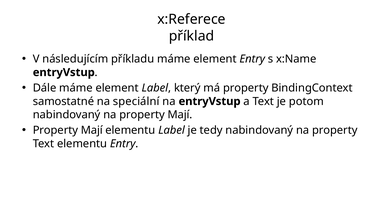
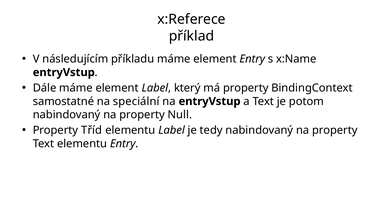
na property Mají: Mají -> Null (180, 115)
Mají: Mají -> Tříd (92, 131)
